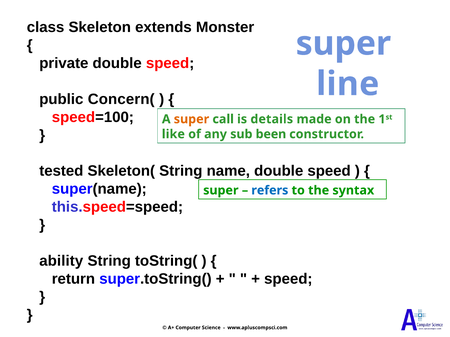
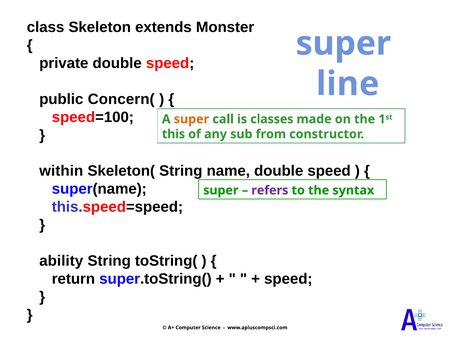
details: details -> classes (272, 119)
like: like -> this (174, 134)
been: been -> from (271, 134)
tested: tested -> within (61, 171)
refers colour: blue -> purple (270, 191)
